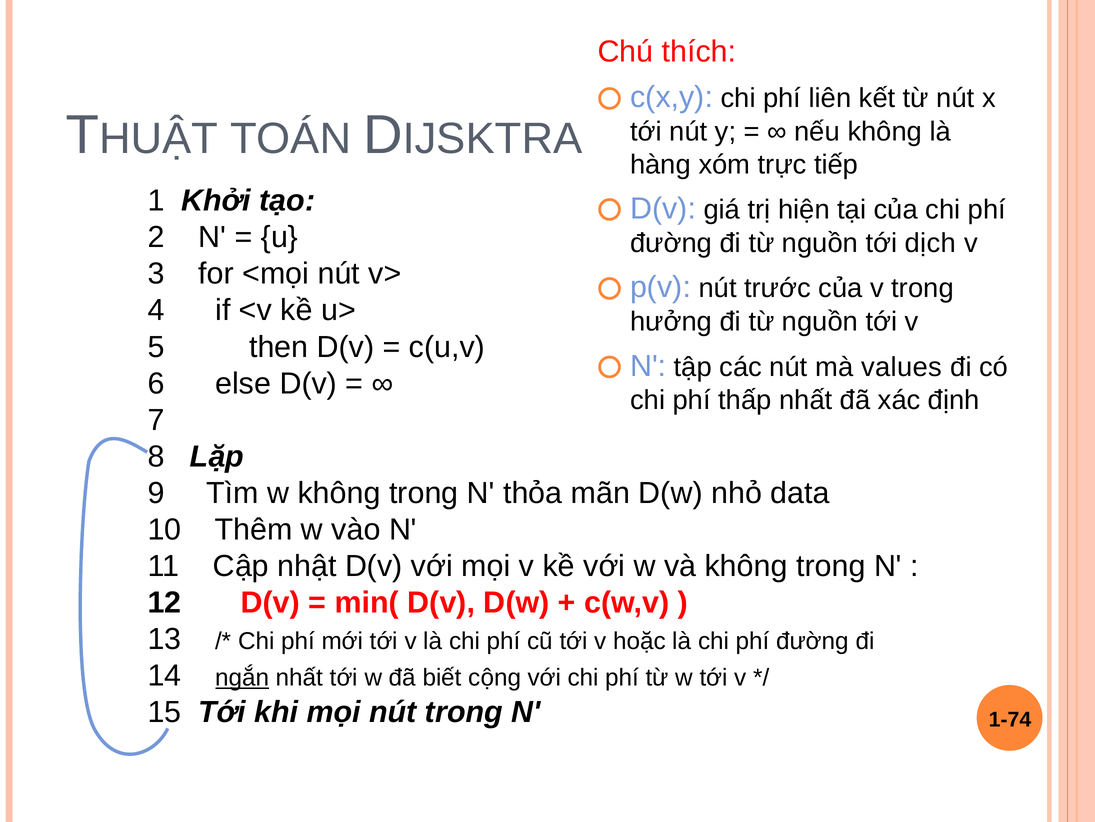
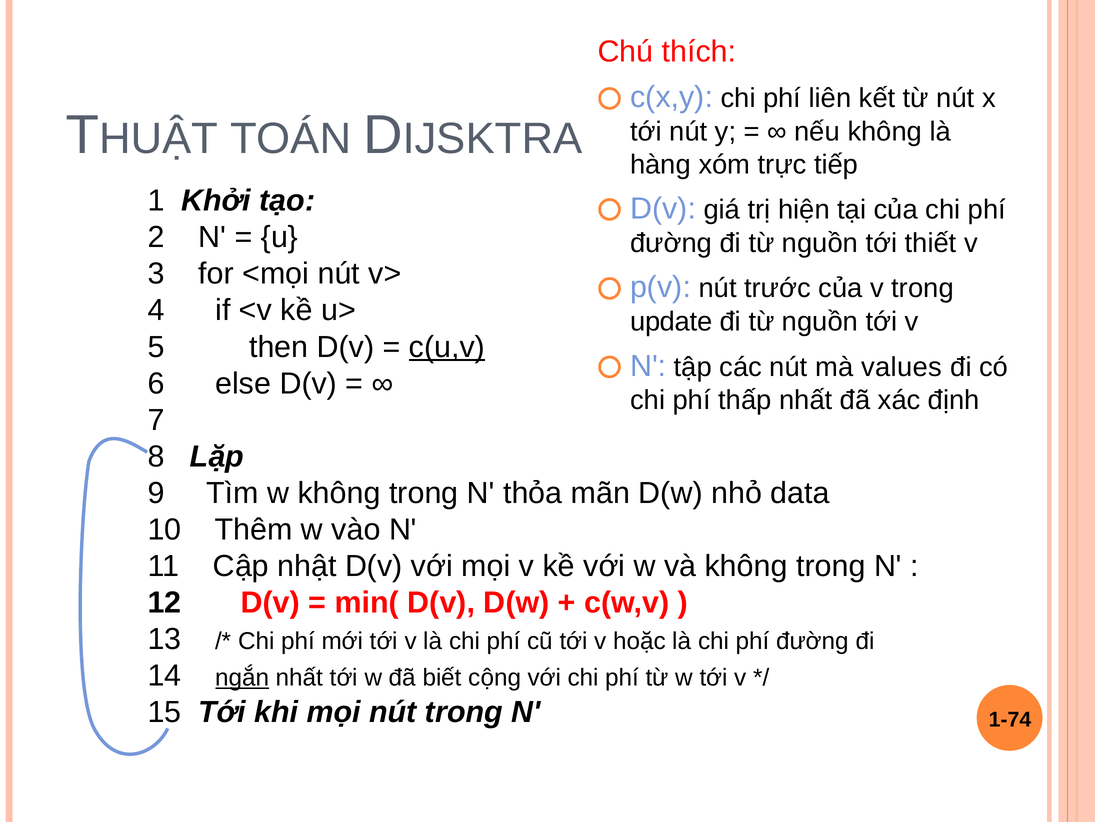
dịch: dịch -> thiết (931, 243)
hưởng: hưởng -> update (671, 322)
c(u,v underline: none -> present (447, 347)
